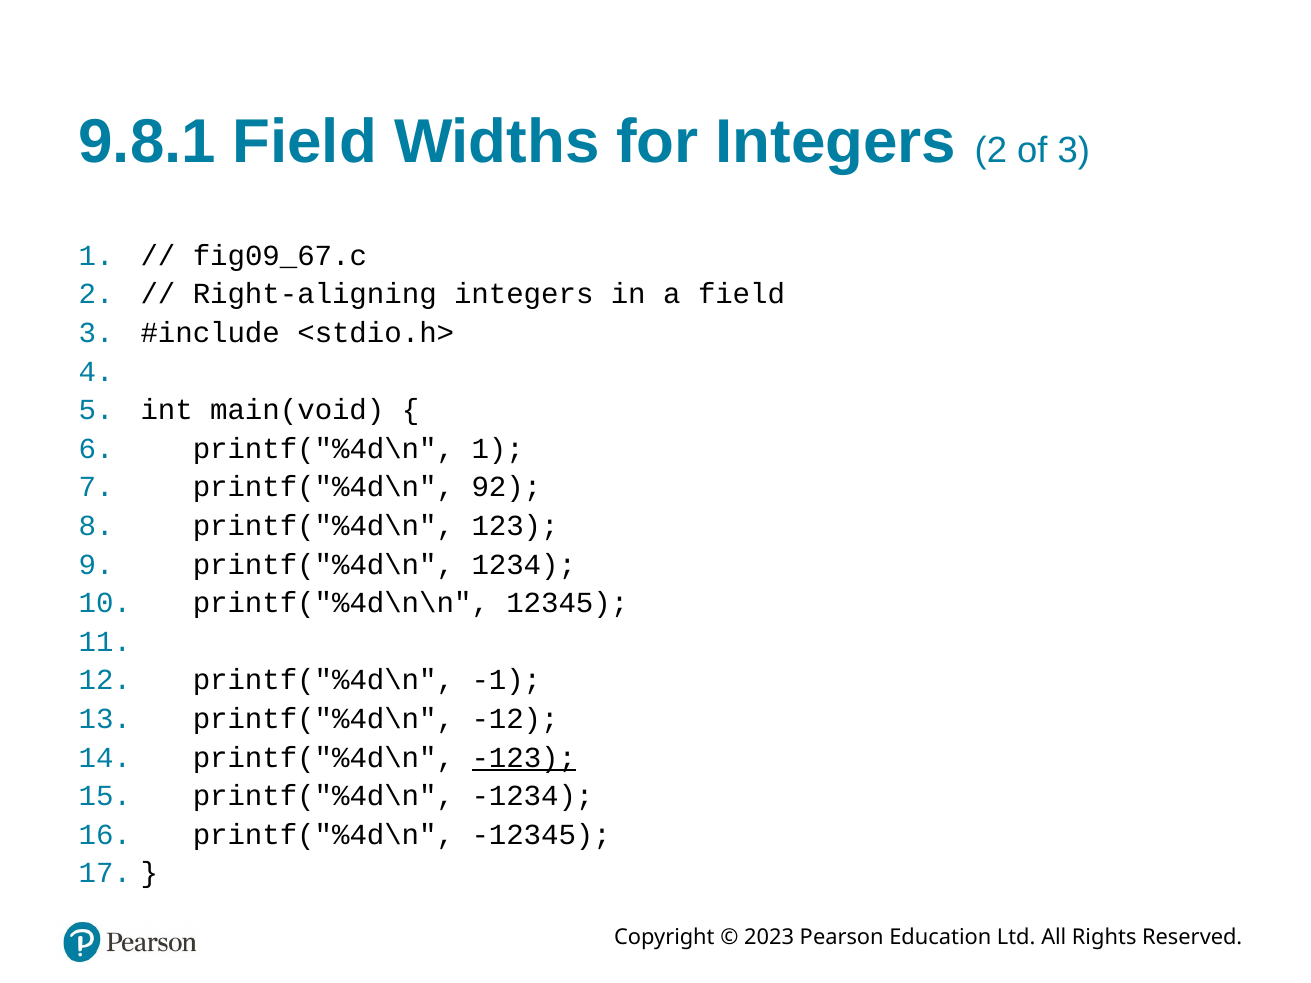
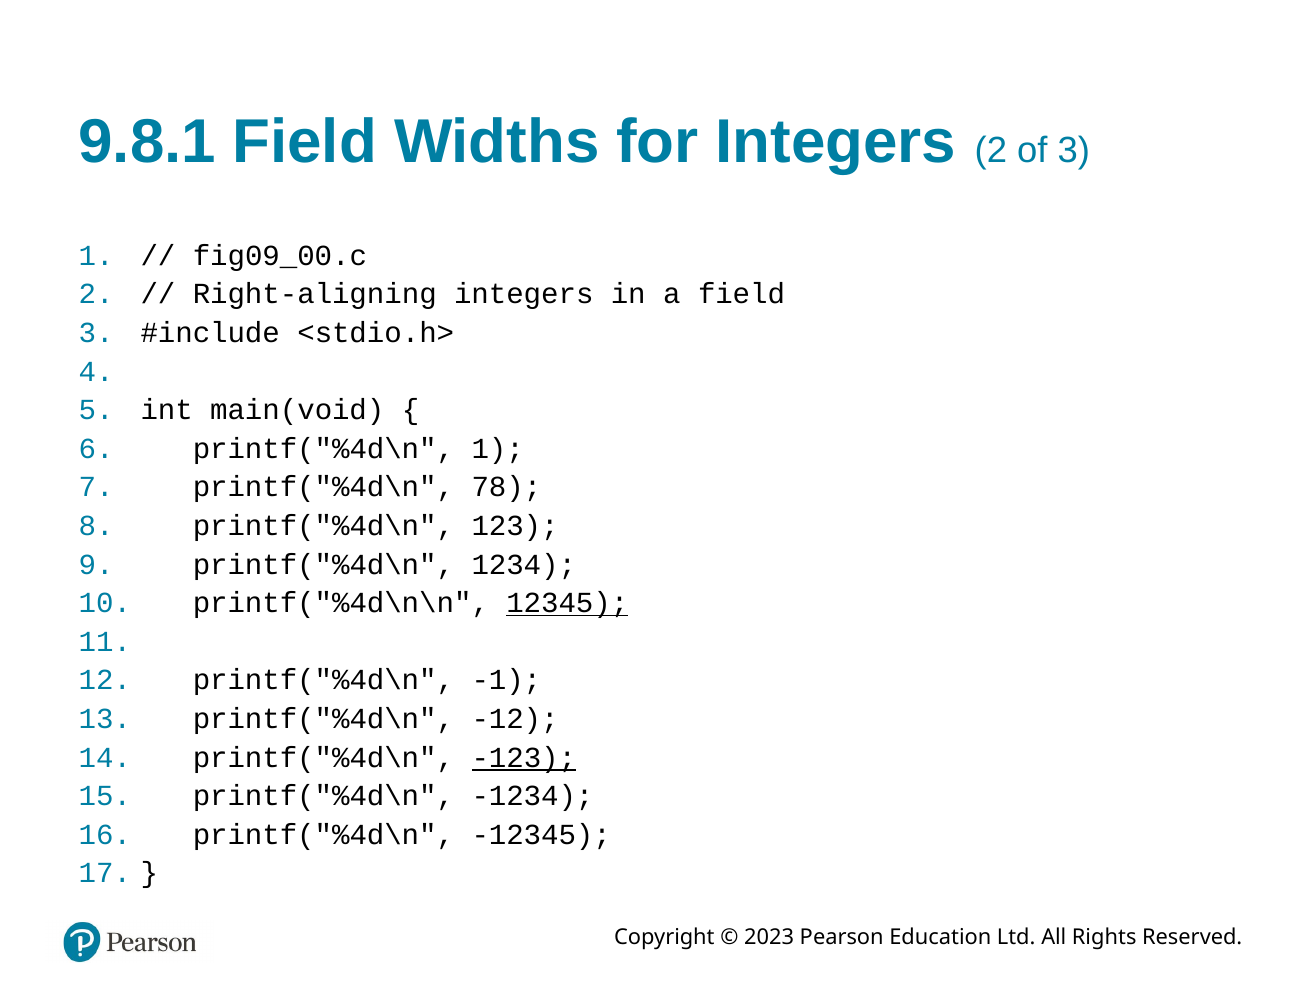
fig09_67.c: fig09_67.c -> fig09_00.c (280, 256)
92: 92 -> 78 (506, 487)
12345 underline: none -> present (567, 603)
